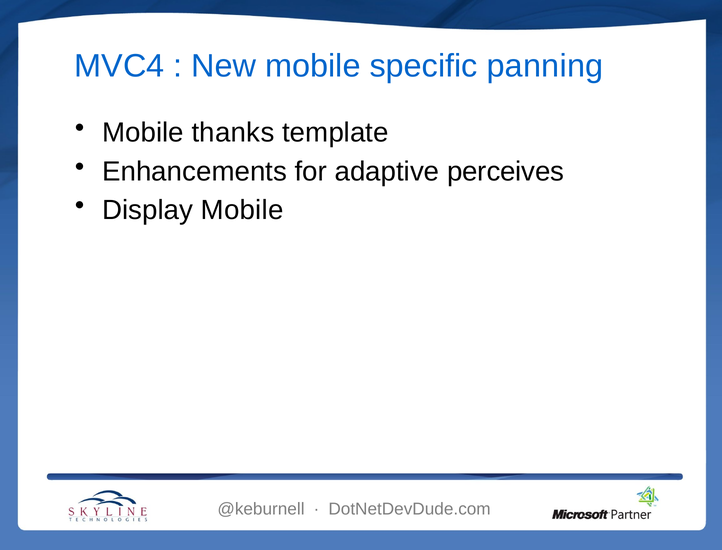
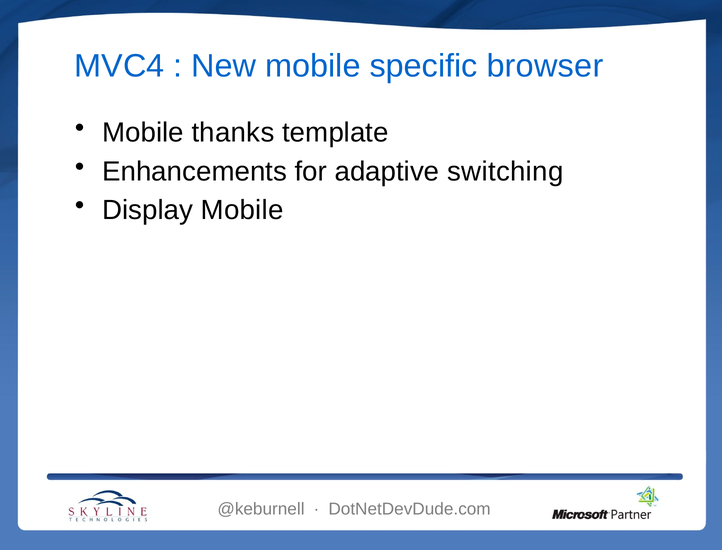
panning: panning -> browser (545, 66)
perceives: perceives -> switching (505, 171)
